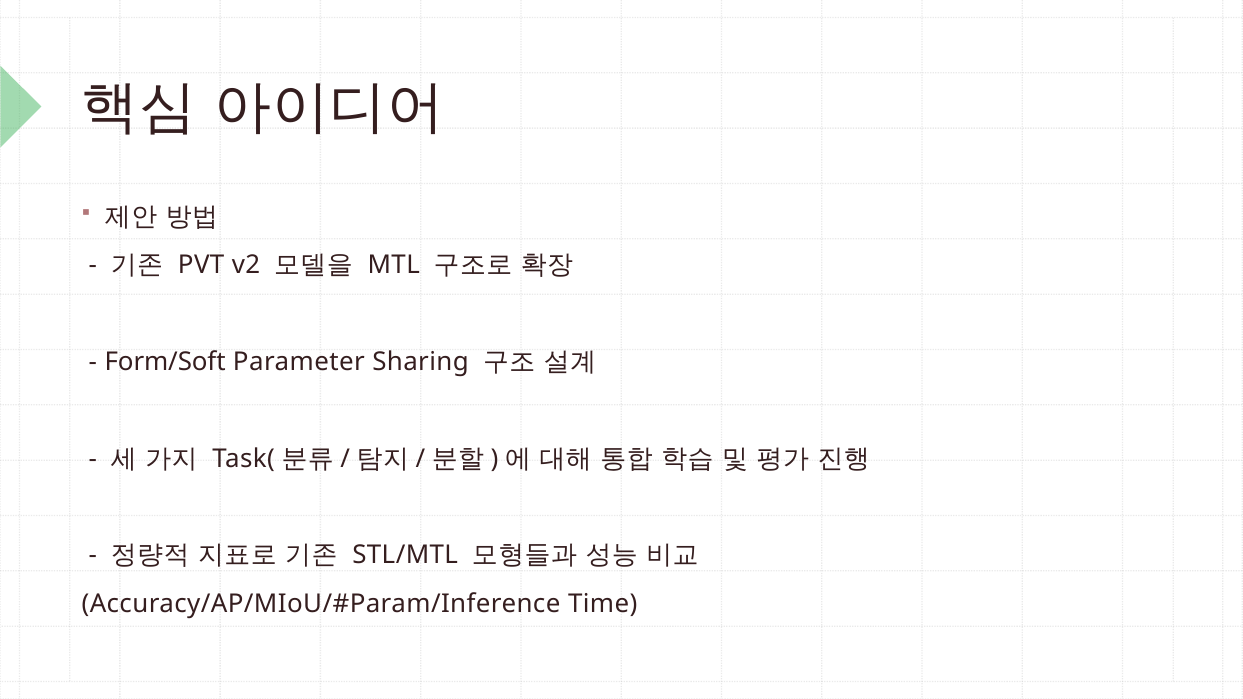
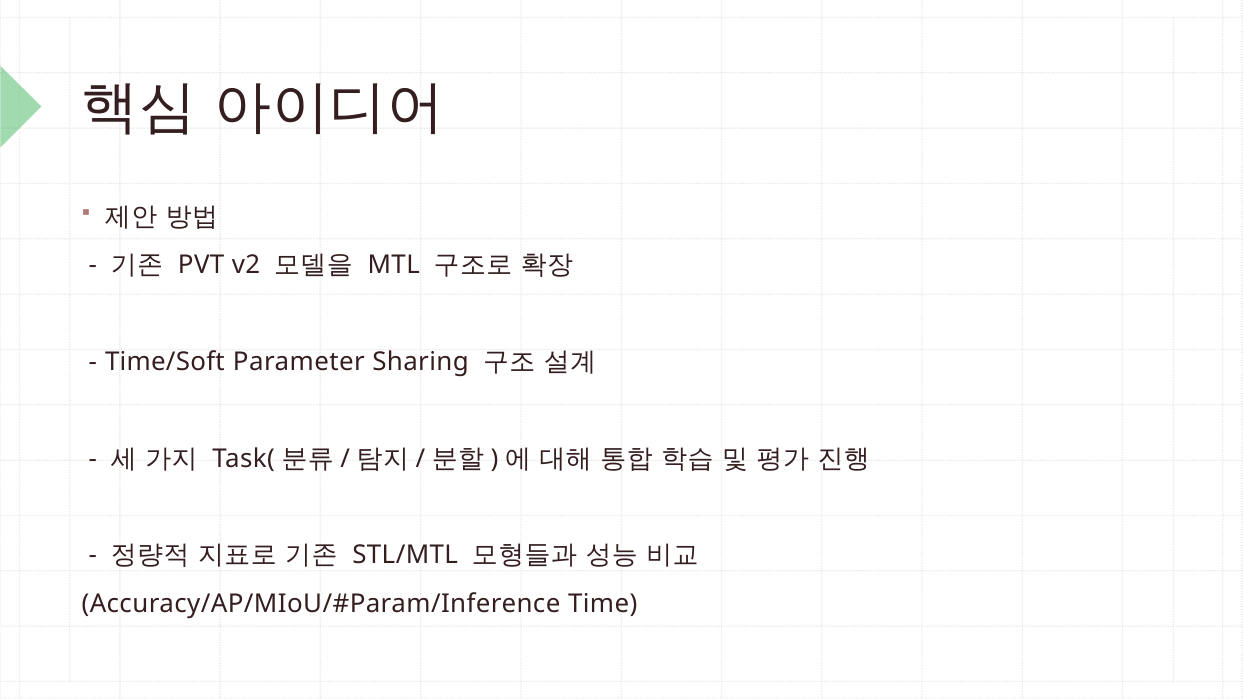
Form/Soft: Form/Soft -> Time/Soft (165, 362)
